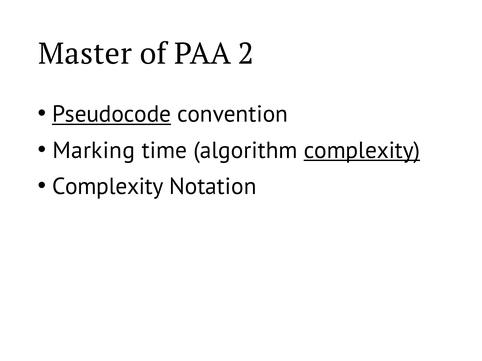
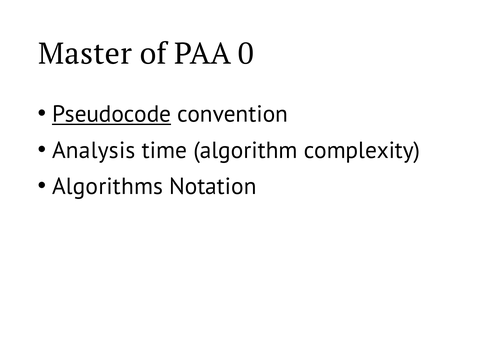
2: 2 -> 0 (246, 54)
Marking: Marking -> Analysis (94, 151)
complexity underline: present -> none (362, 151)
Complexity: Complexity -> Algorithms (108, 187)
